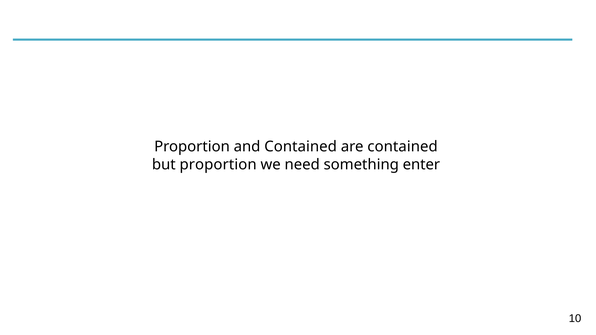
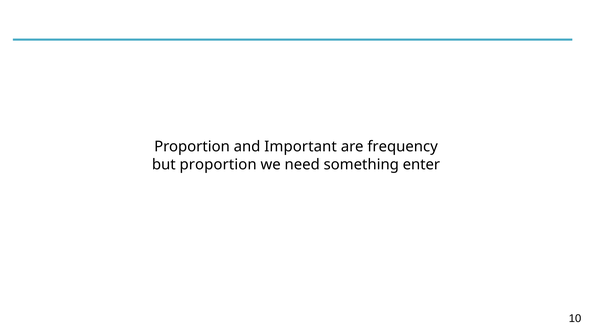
and Contained: Contained -> Important (301, 147)
are contained: contained -> frequency (403, 147)
